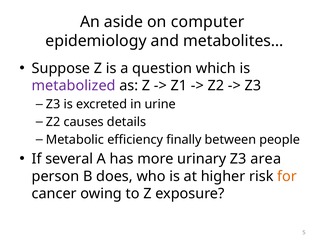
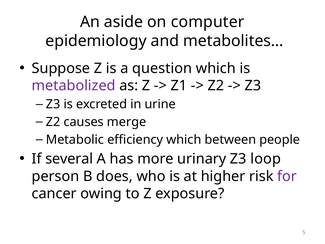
details: details -> merge (127, 122)
efficiency finally: finally -> which (184, 140)
area: area -> loop (266, 159)
for colour: orange -> purple (287, 176)
